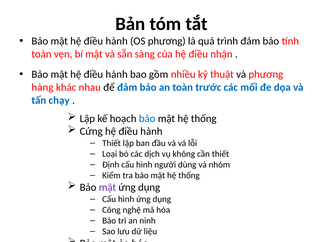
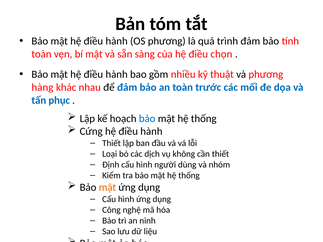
nhận: nhận -> chọn (221, 54)
chạy: chạy -> phục (59, 100)
mật colour: purple -> orange (107, 188)
